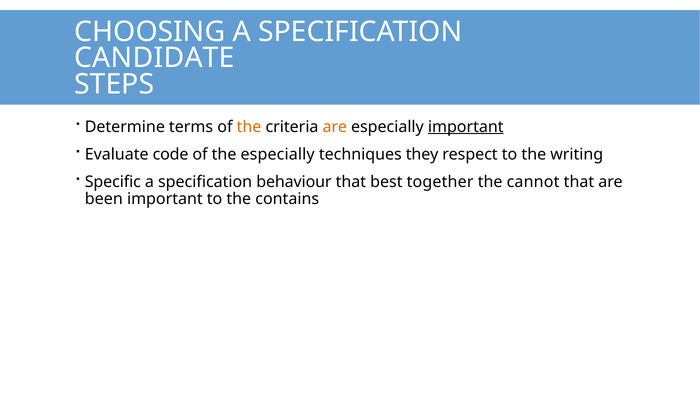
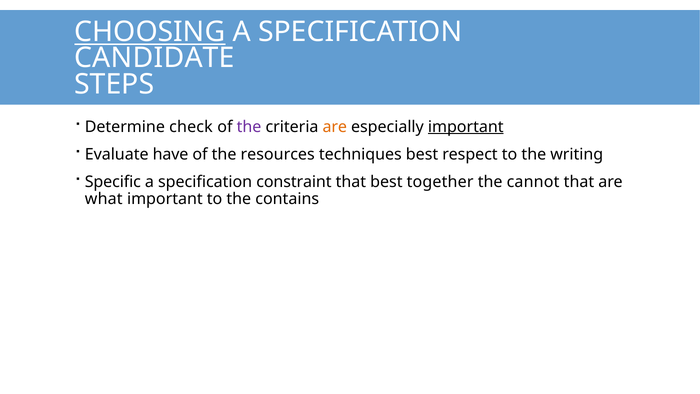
CHOOSING underline: none -> present (150, 32)
terms: terms -> check (191, 127)
the colour: orange -> purple (249, 127)
code: code -> have (171, 154)
the especially: especially -> resources (278, 154)
techniques they: they -> best (422, 154)
behaviour: behaviour -> constraint (294, 182)
been: been -> what (104, 199)
